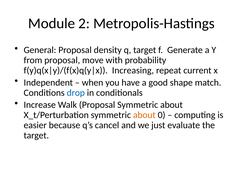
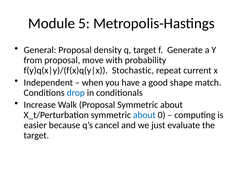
2: 2 -> 5 (84, 24)
Increasing: Increasing -> Stochastic (133, 70)
about colour: orange -> blue (144, 115)
